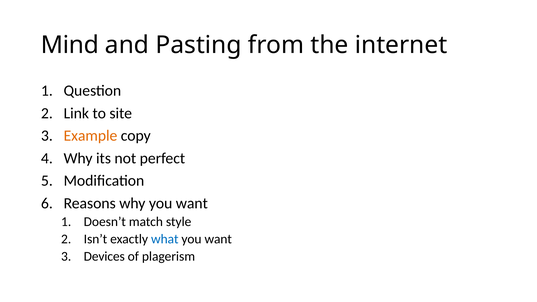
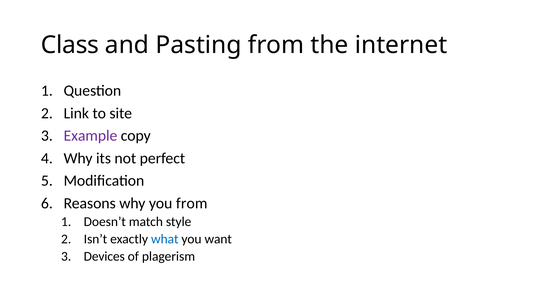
Mind: Mind -> Class (70, 45)
Example colour: orange -> purple (90, 136)
why you want: want -> from (192, 203)
